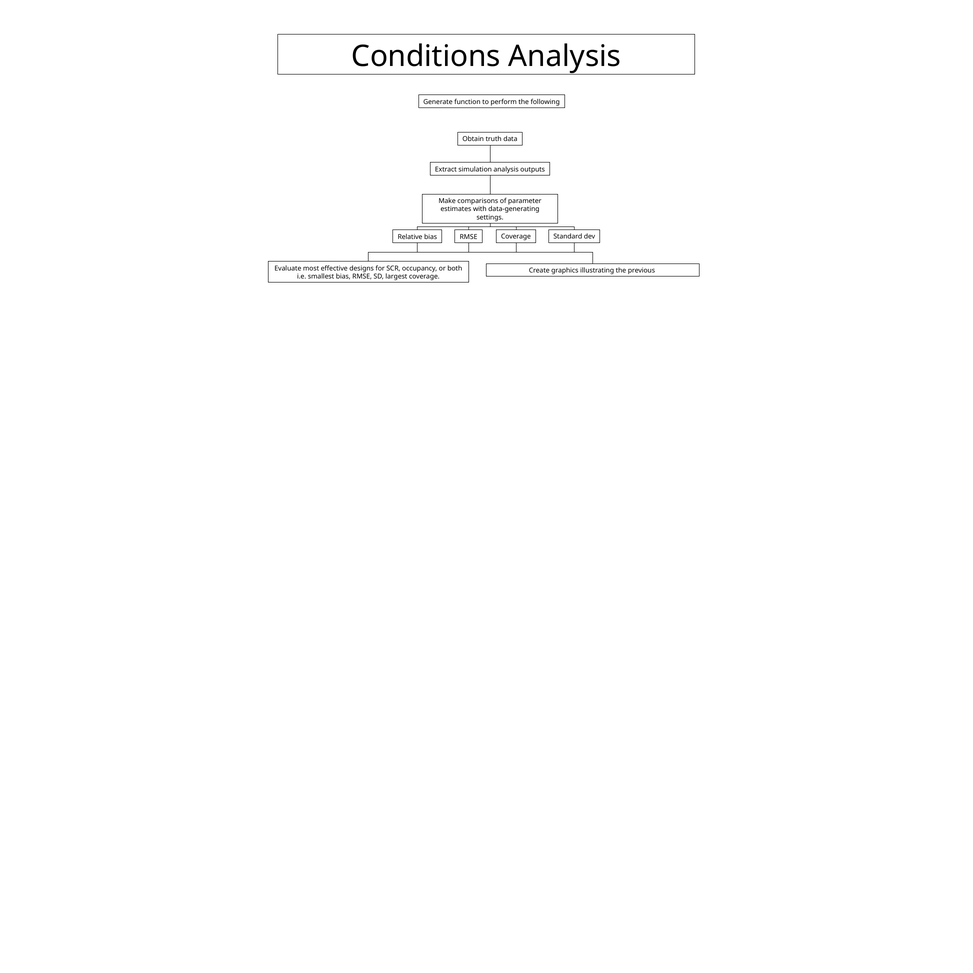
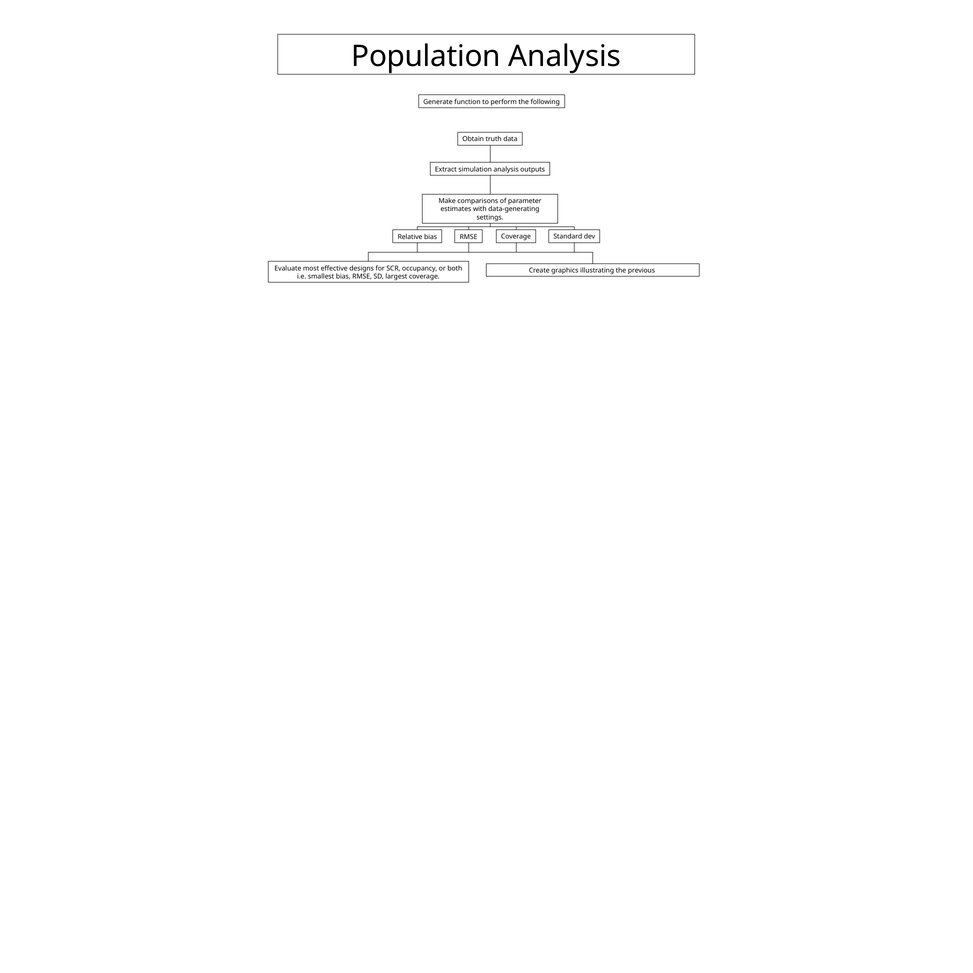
Conditions: Conditions -> Population (426, 56)
